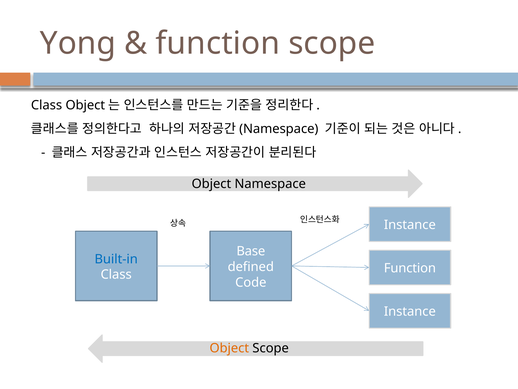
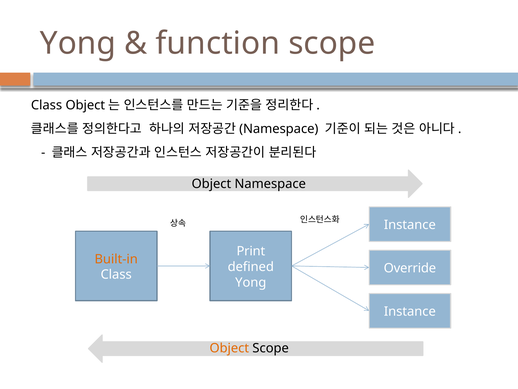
Base: Base -> Print (251, 251)
Built-in colour: blue -> orange (116, 259)
Function: Function -> Override (410, 268)
Code: Code -> Yong (251, 282)
